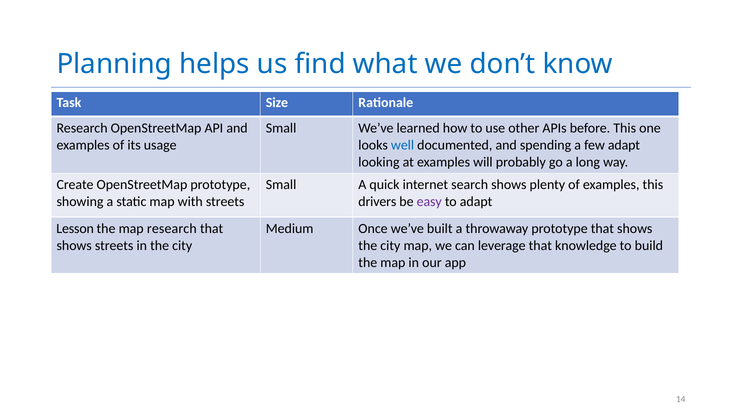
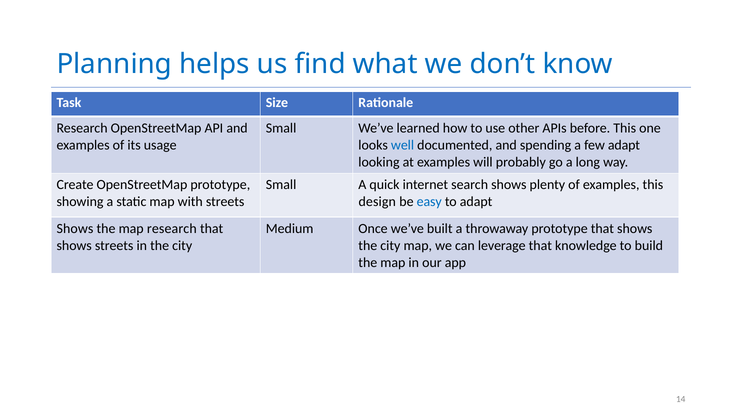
drivers: drivers -> design (377, 201)
easy colour: purple -> blue (429, 201)
Lesson: Lesson -> Shows (75, 228)
